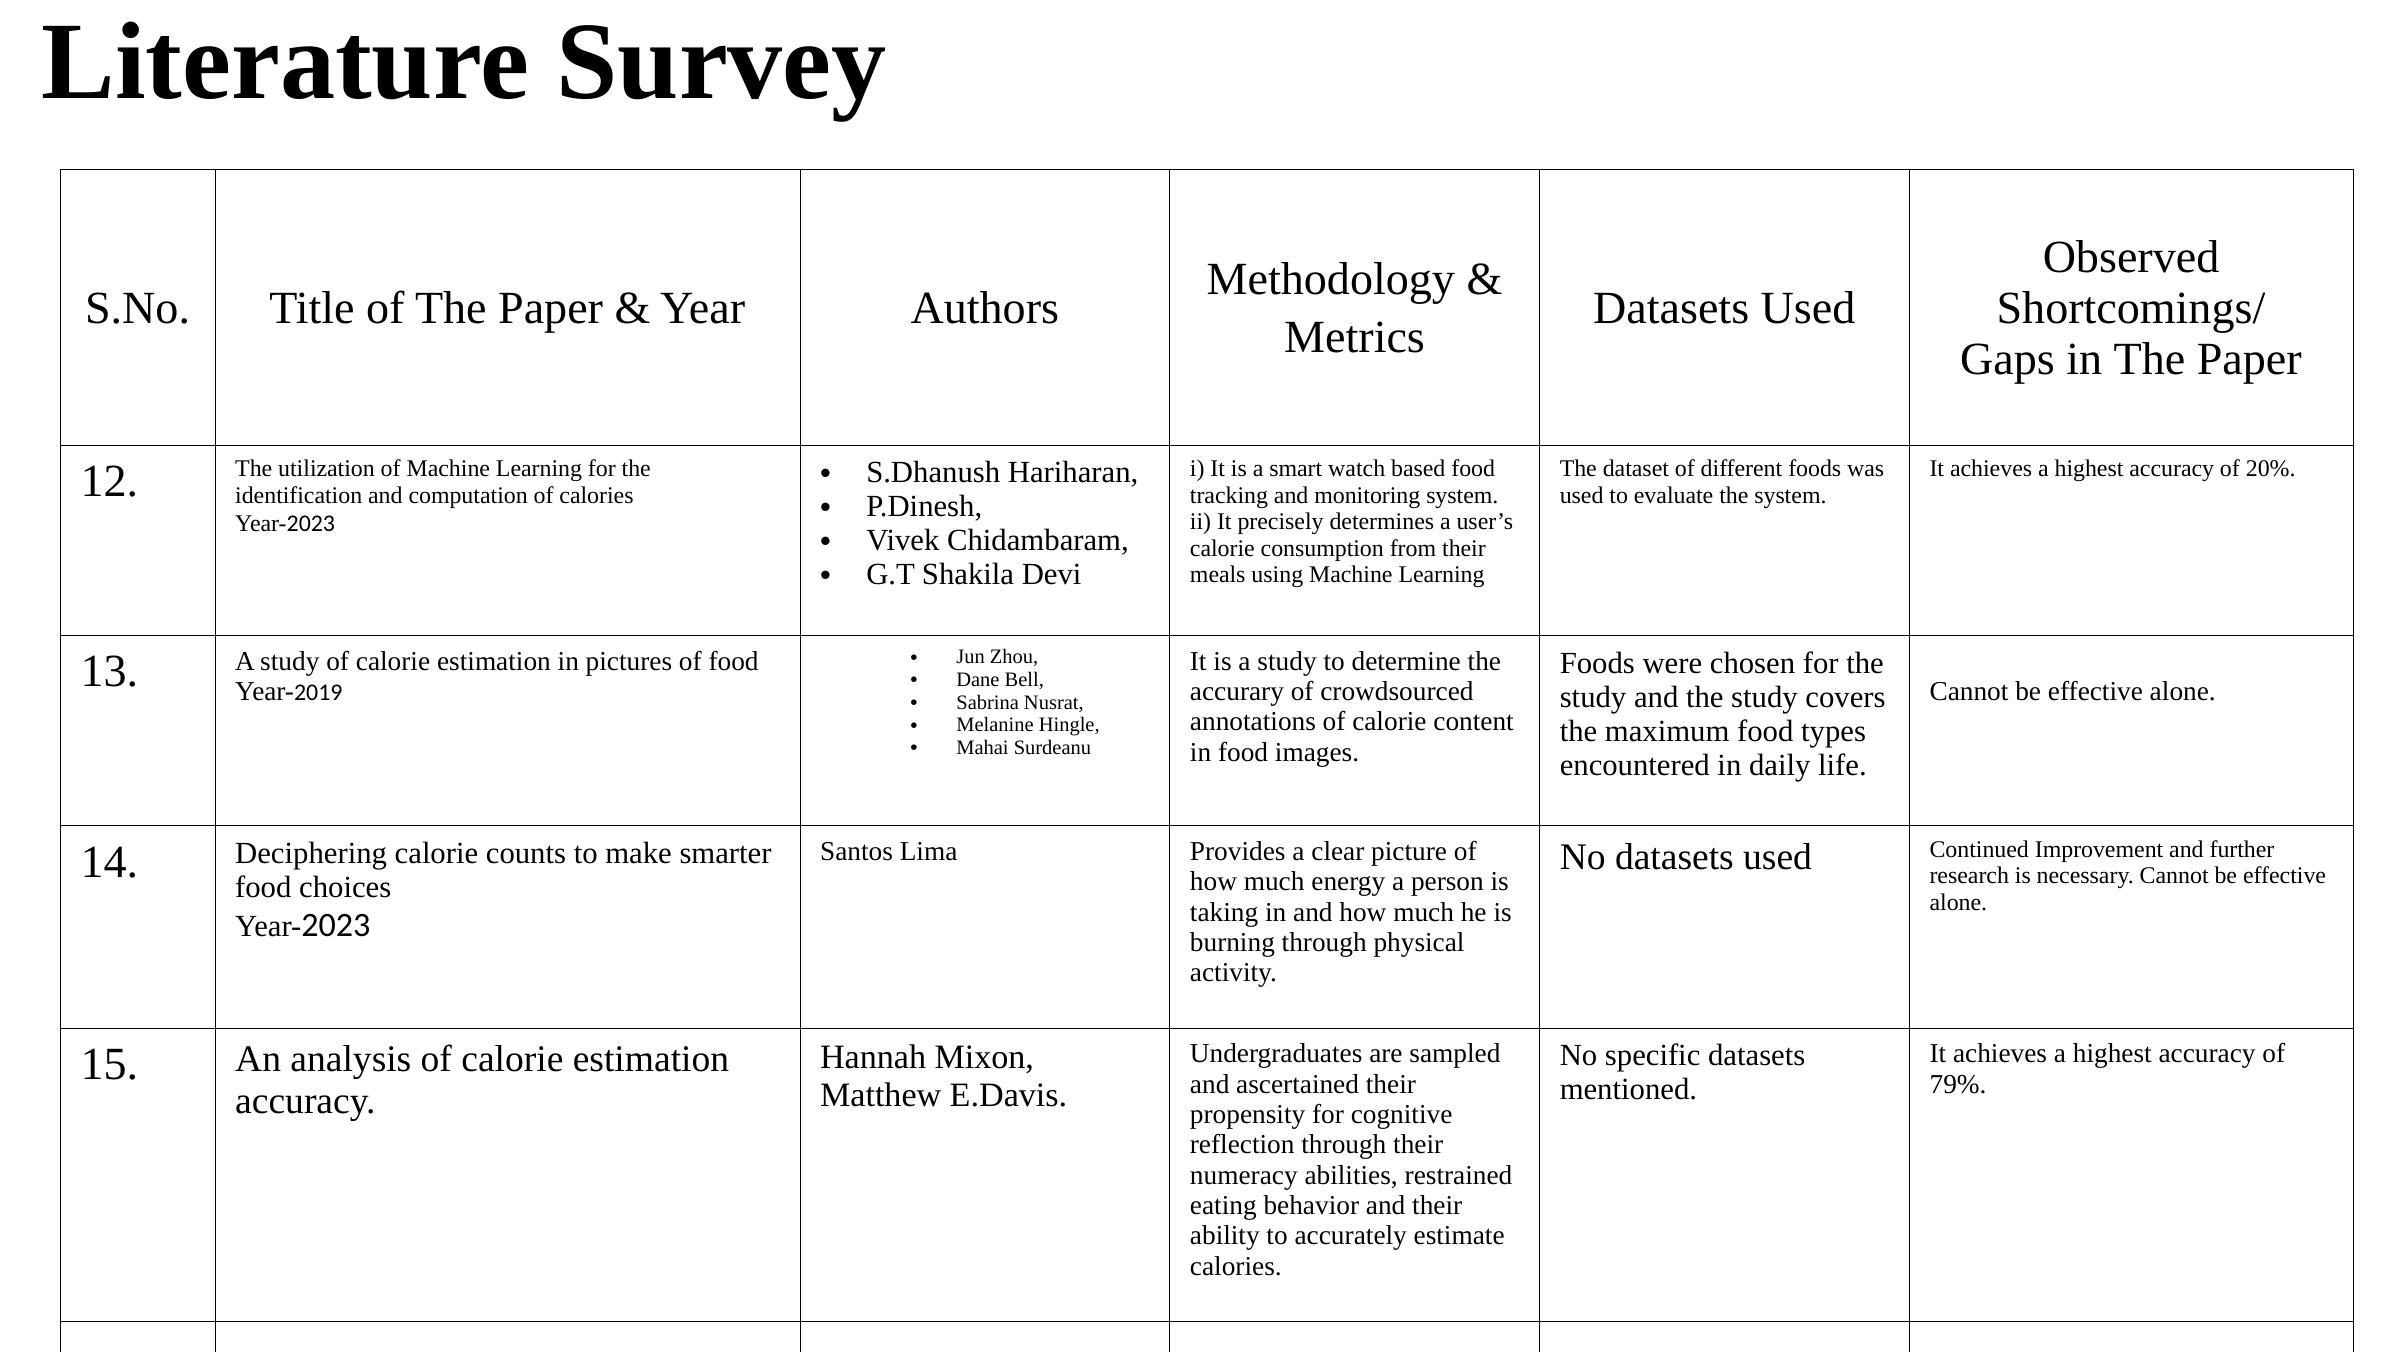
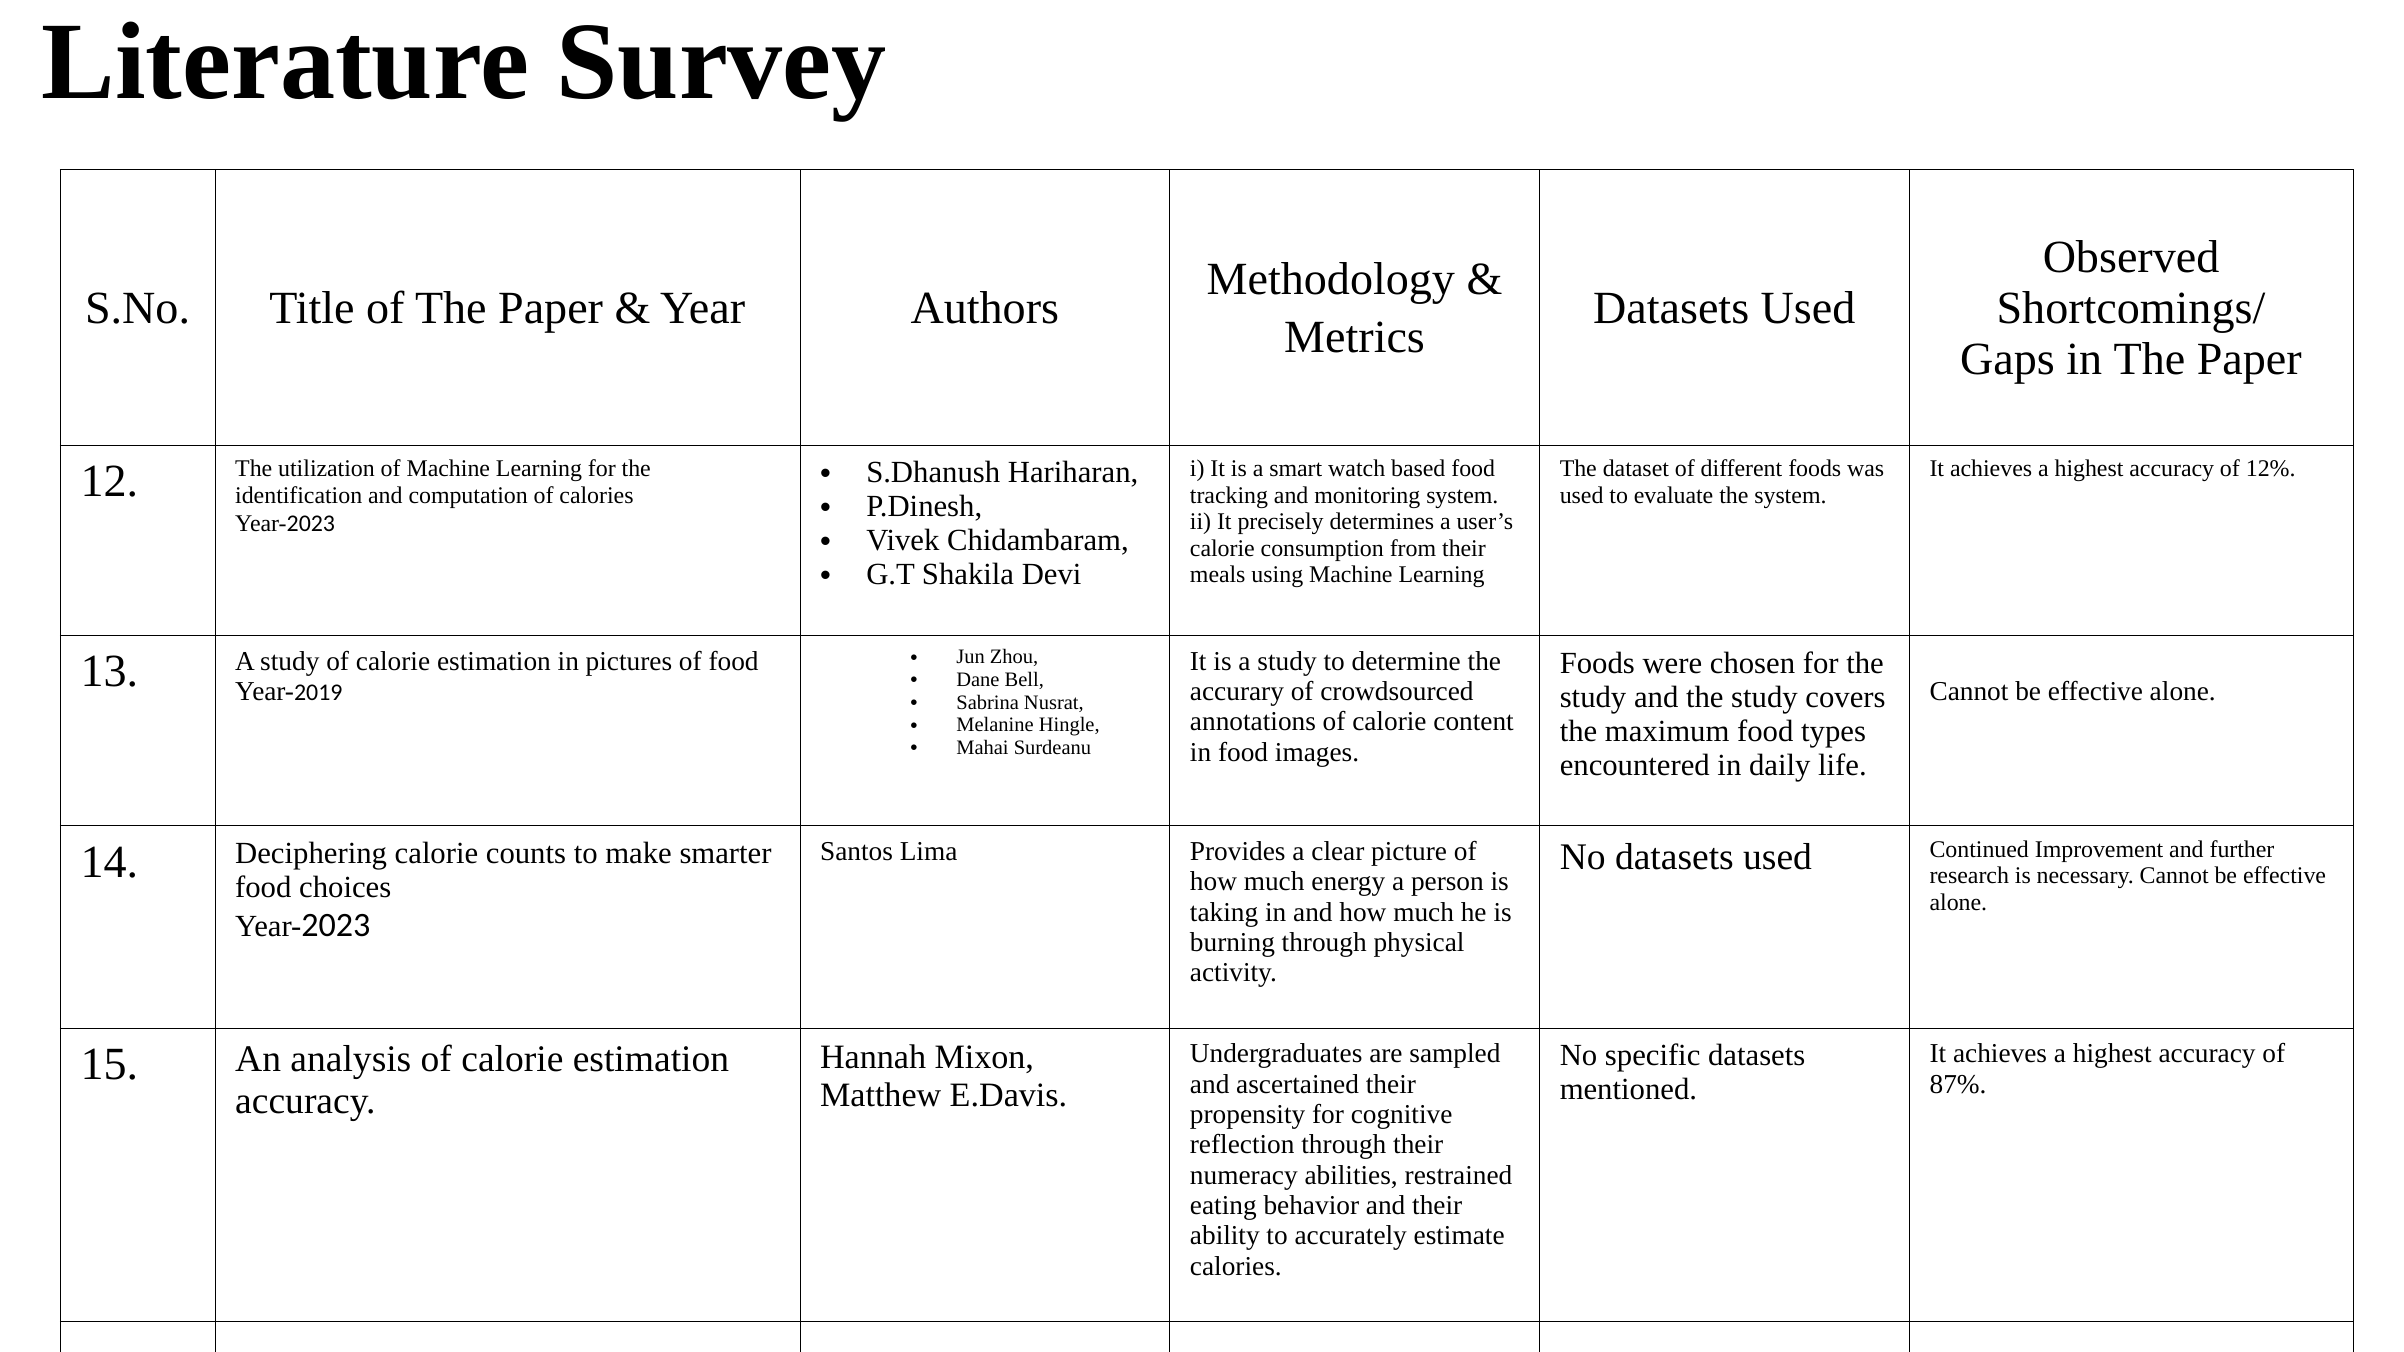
20%: 20% -> 12% (2271, 469)
79%: 79% -> 87% (1958, 1084)
